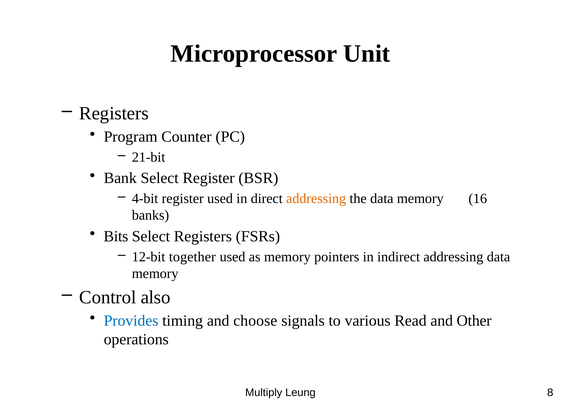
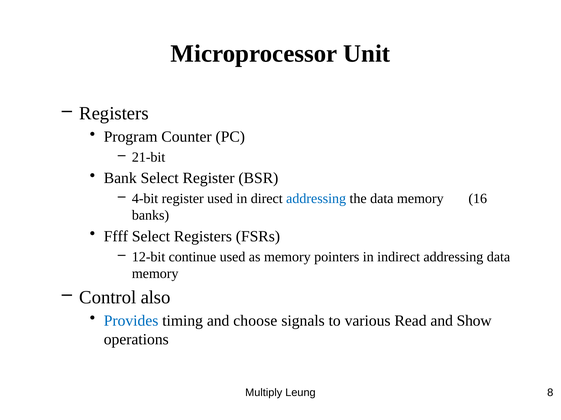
addressing colour: orange -> blue (316, 199)
Bits: Bits -> Ffff (116, 237)
together: together -> continue (192, 257)
Other: Other -> Show (474, 321)
